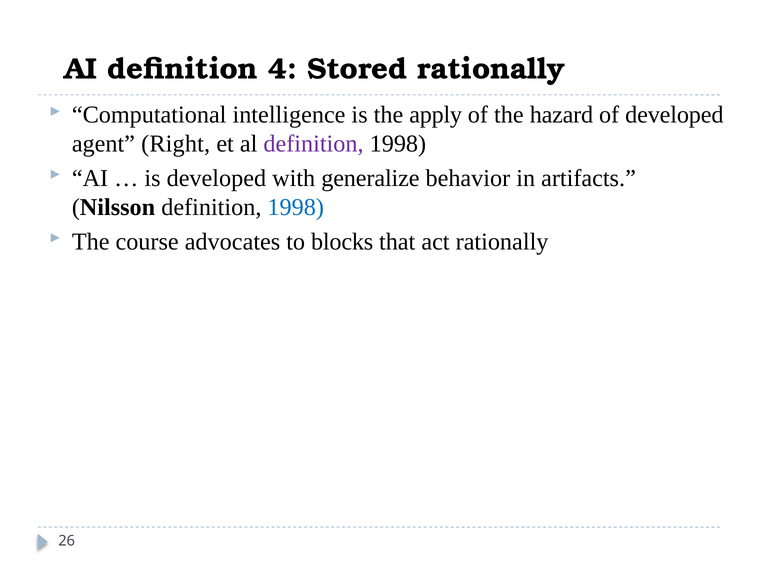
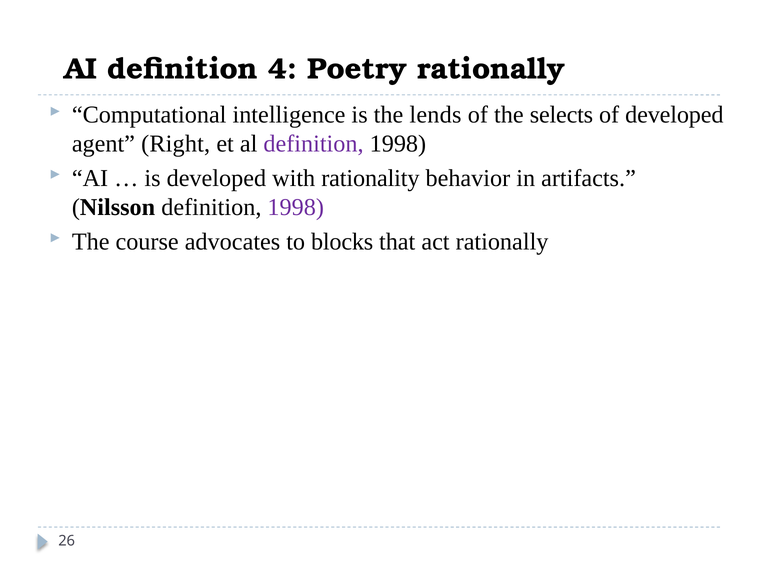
Stored: Stored -> Poetry (357, 69)
apply: apply -> lends (435, 115)
hazard: hazard -> selects (561, 115)
generalize: generalize -> rationality (370, 178)
1998 colour: blue -> purple (296, 207)
